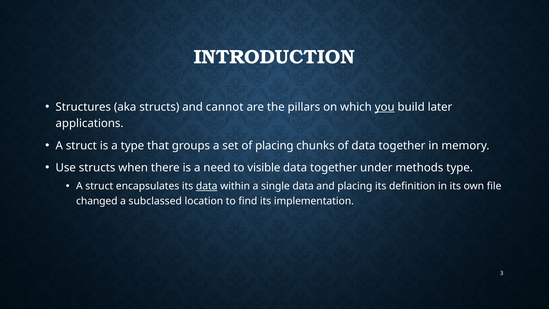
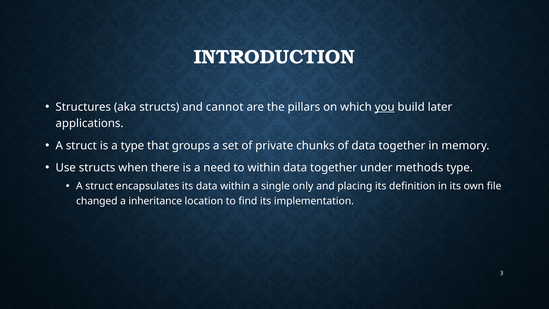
of placing: placing -> private (274, 146)
to visible: visible -> within (264, 168)
data underline: present -> none (207, 186)
single data: data -> only (303, 186)
subclassed: subclassed -> inheritance (155, 201)
